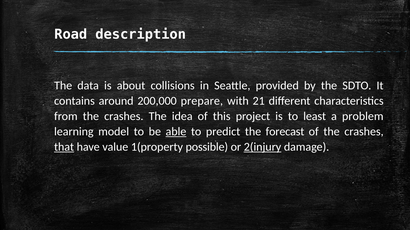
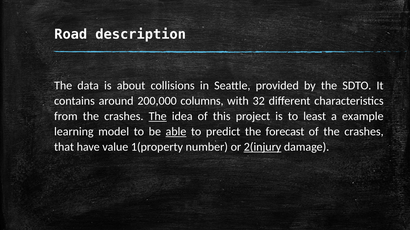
prepare: prepare -> columns (202, 101)
21: 21 -> 32 (259, 101)
The underline: none -> present (158, 117)
problem: problem -> example (363, 117)
that underline: present -> none (64, 147)
possible: possible -> number (207, 147)
